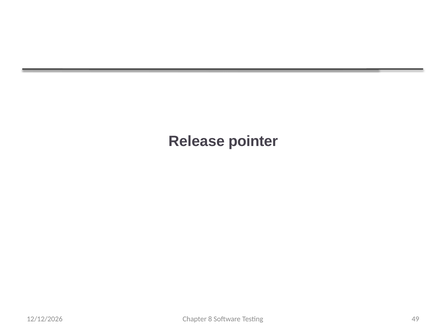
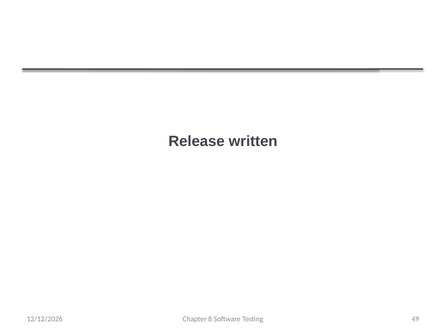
pointer: pointer -> written (253, 141)
